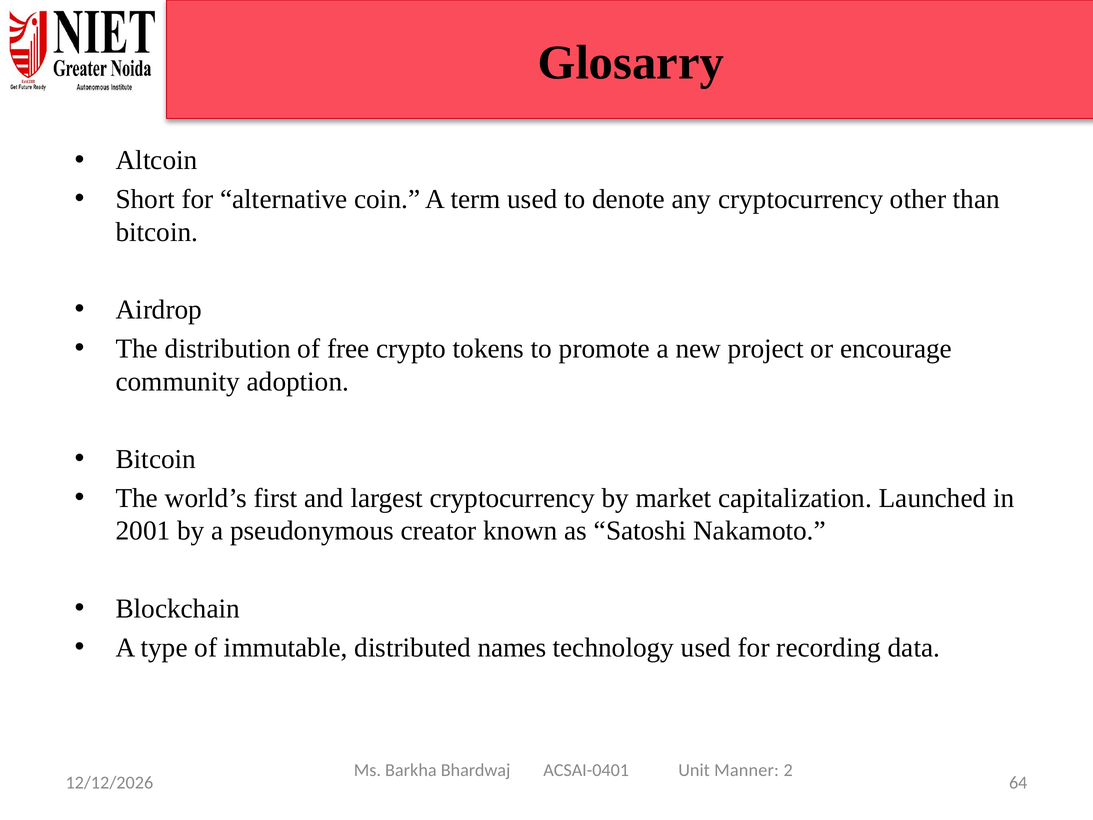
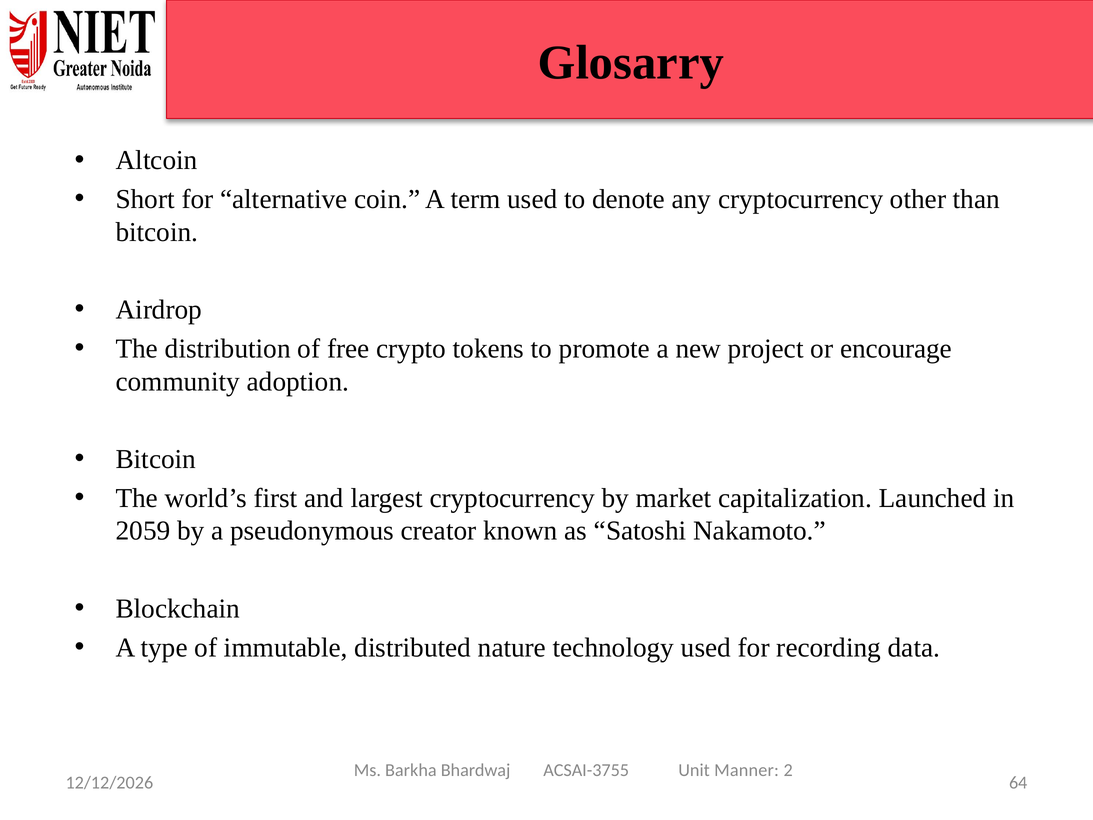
2001: 2001 -> 2059 (143, 531)
names: names -> nature (512, 647)
ACSAI-0401: ACSAI-0401 -> ACSAI-3755 (586, 770)
